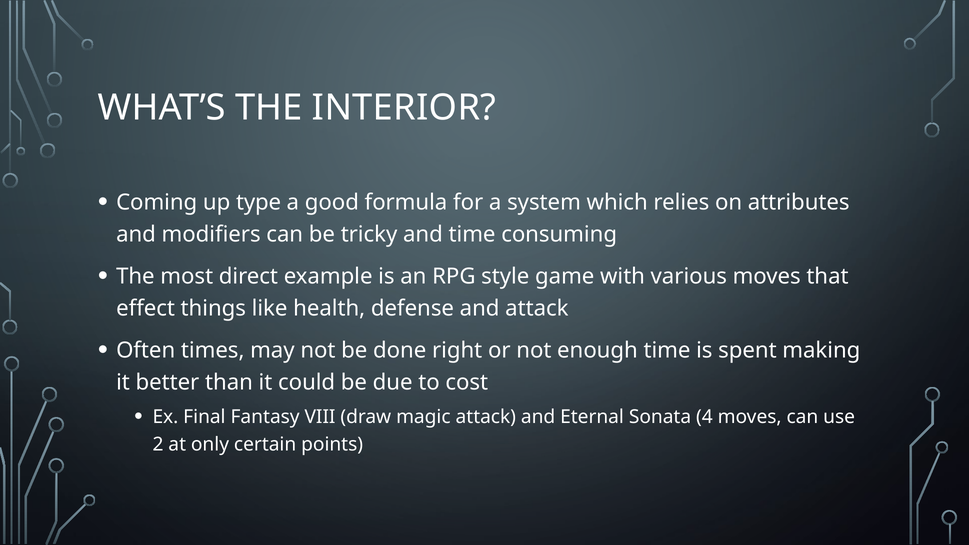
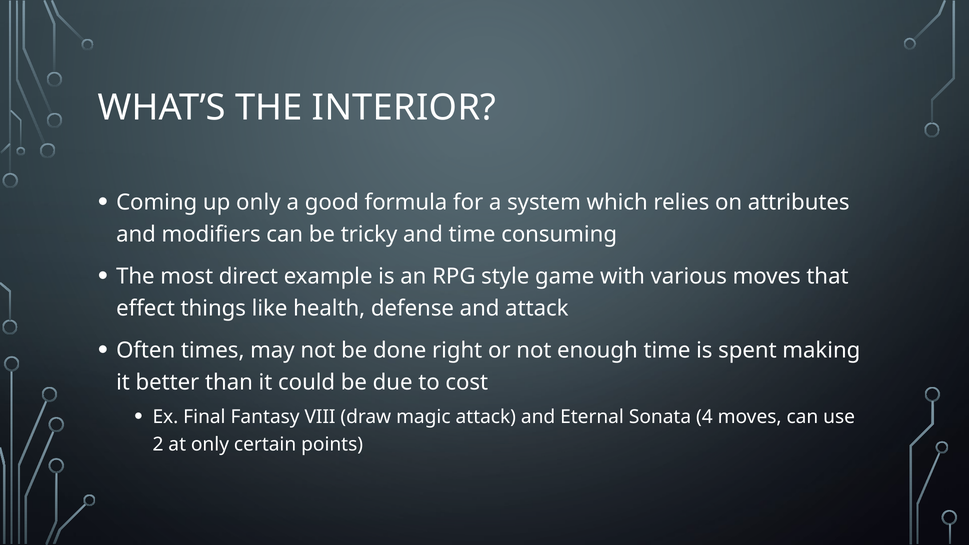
up type: type -> only (258, 203)
